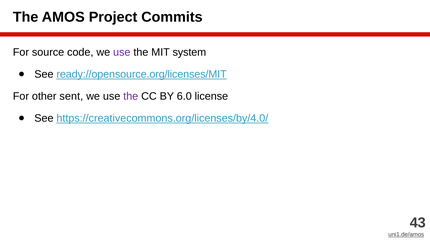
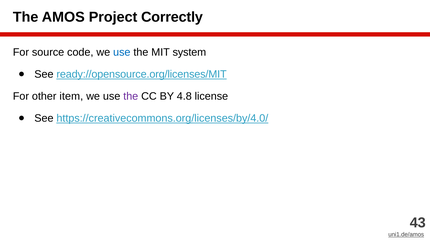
Commits: Commits -> Correctly (172, 17)
use colour: purple -> blue (122, 52)
sent: sent -> item (71, 96)
6.0: 6.0 -> 4.8 (184, 96)
